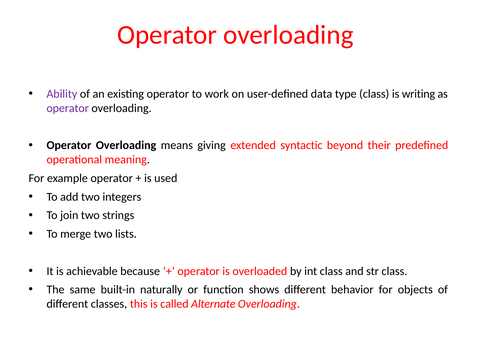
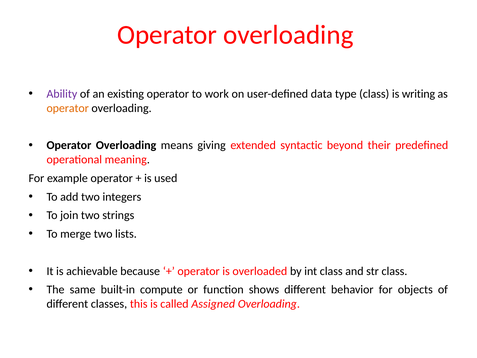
operator colour: purple -> orange (68, 108)
naturally: naturally -> compute (161, 289)
Alternate: Alternate -> Assigned (213, 304)
